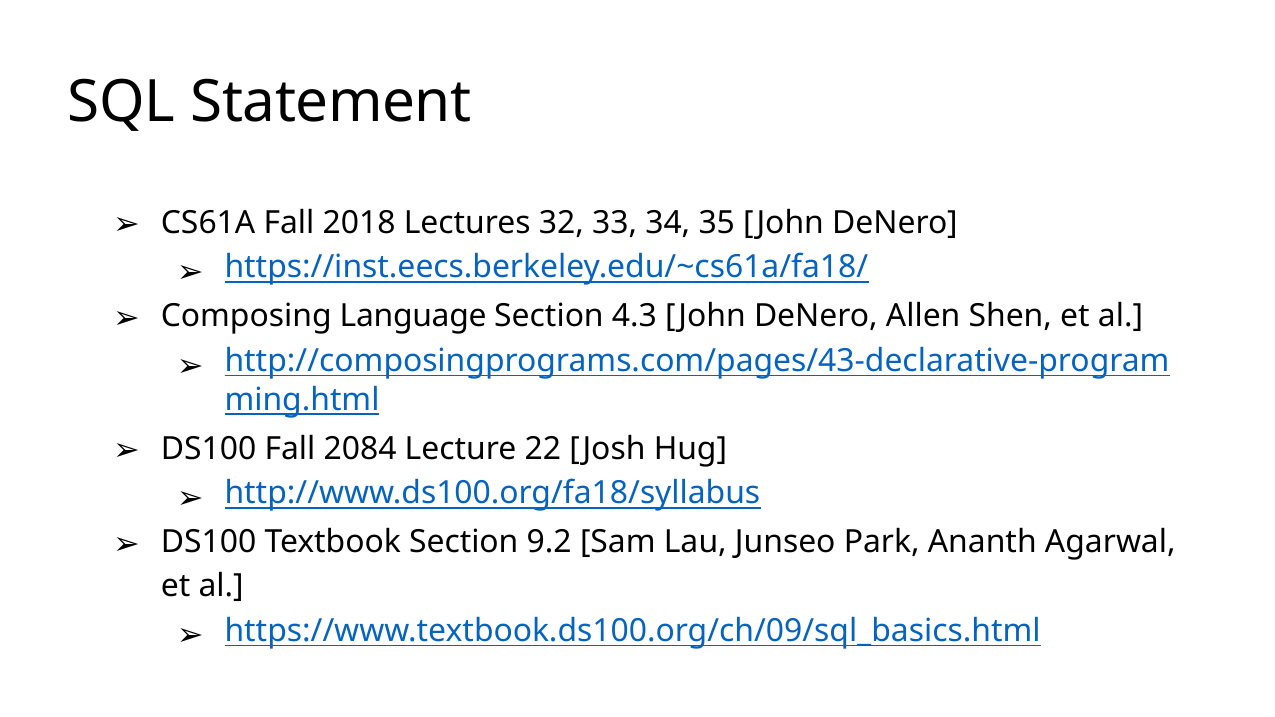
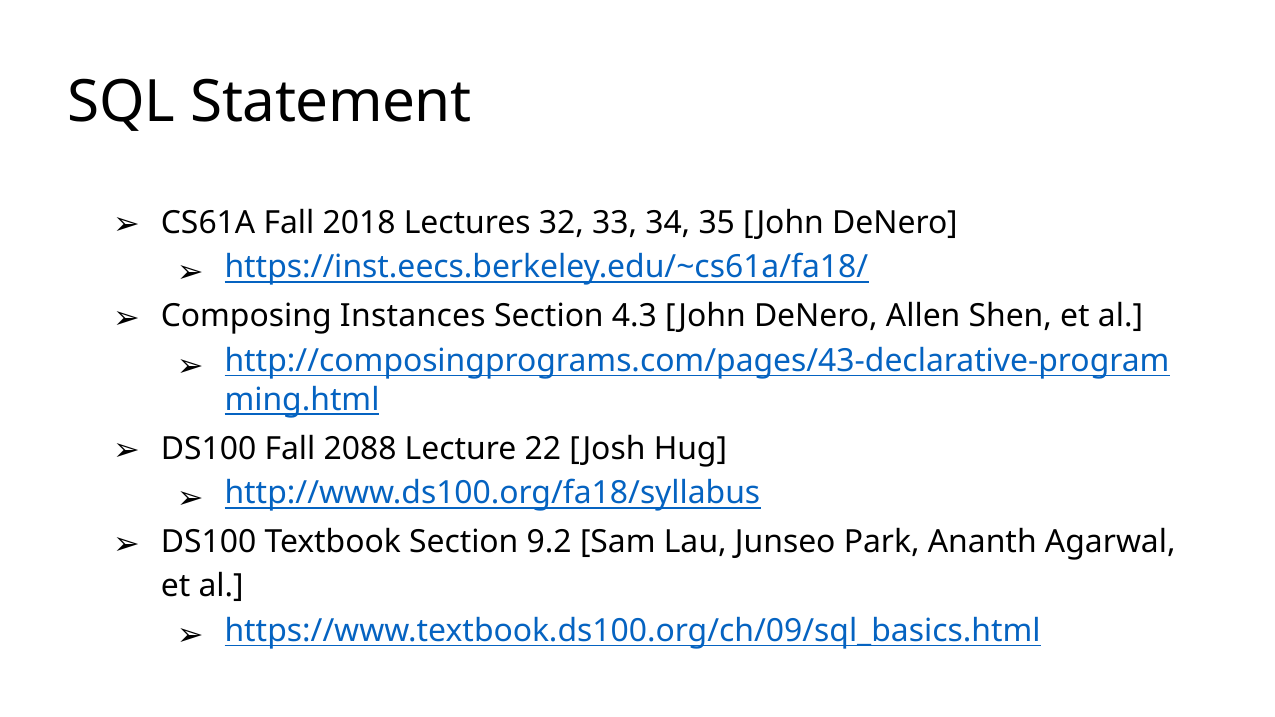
Language: Language -> Instances (413, 317)
2084: 2084 -> 2088 (360, 449)
